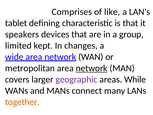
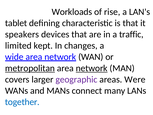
Comprises: Comprises -> Workloads (72, 12)
like: like -> rise (112, 12)
group: group -> traffic (131, 34)
metropolitan underline: none -> present (30, 68)
While: While -> Were (135, 79)
together colour: orange -> blue (22, 102)
